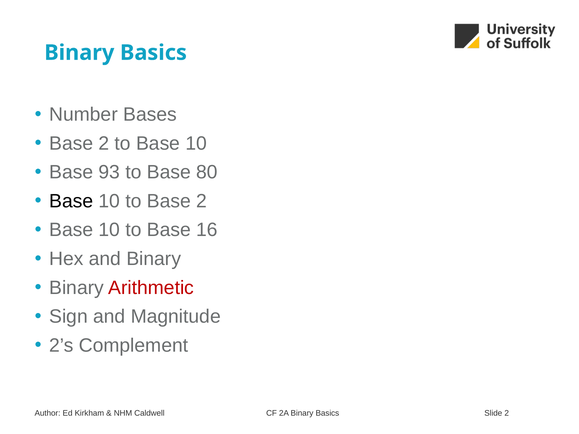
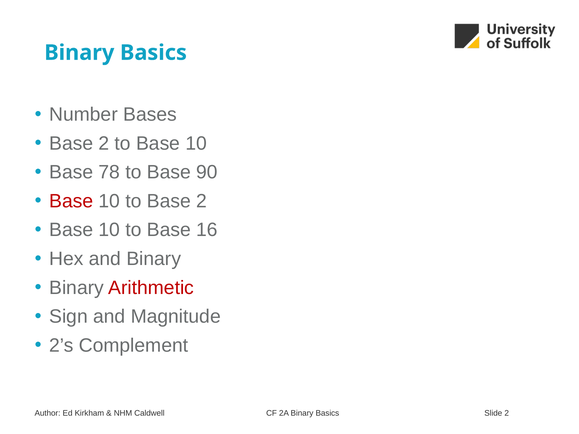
93: 93 -> 78 (109, 172)
80: 80 -> 90 (207, 172)
Base colour: black -> red (71, 201)
